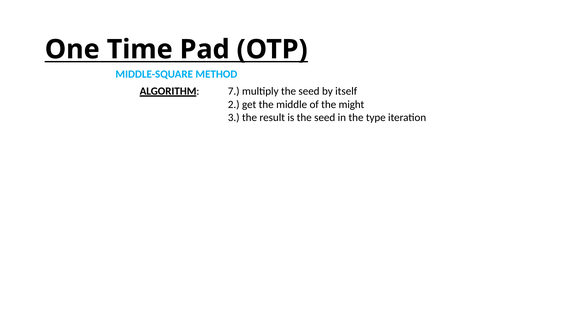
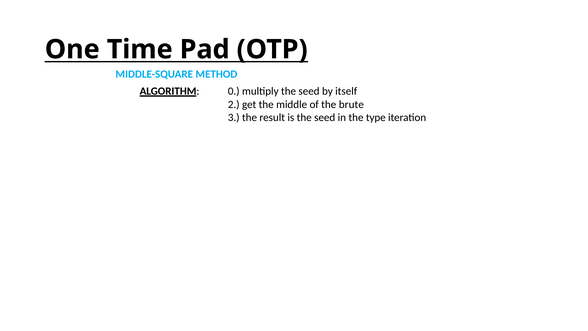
7: 7 -> 0 (234, 91)
might: might -> brute (351, 104)
